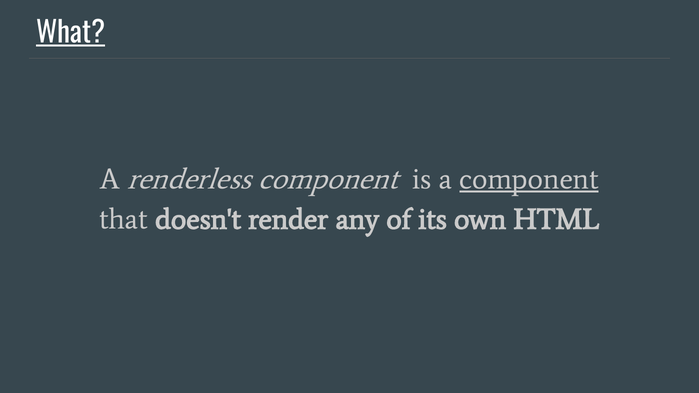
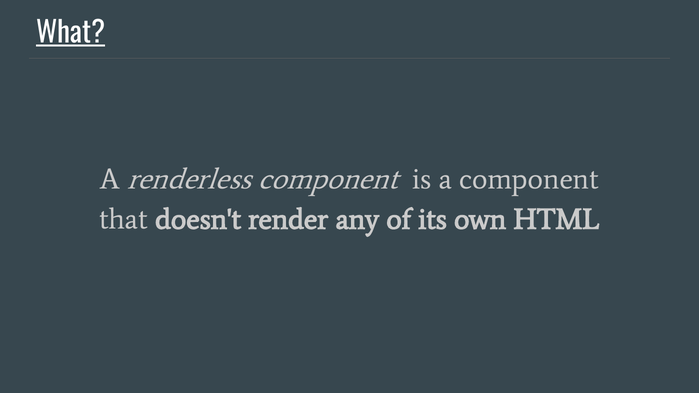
component underline: present -> none (529, 179)
